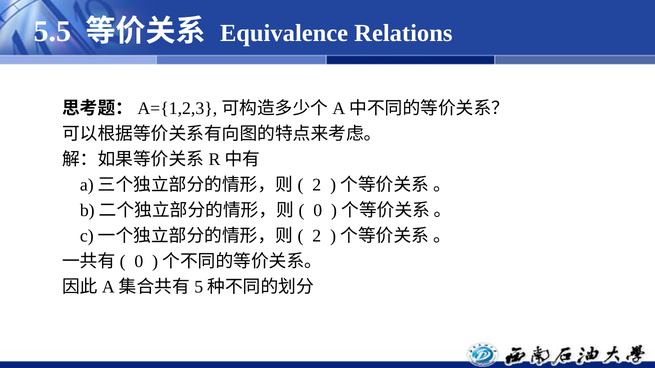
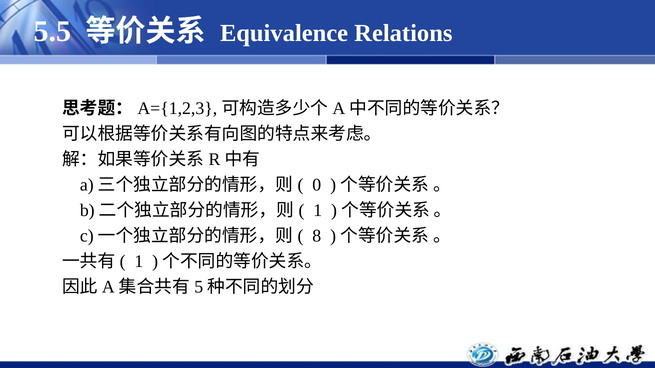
2: 2 -> 0 (317, 185)
0: 0 -> 1 (318, 211)
2: 2 -> 8 (317, 236)
0: 0 -> 1 (139, 262)
